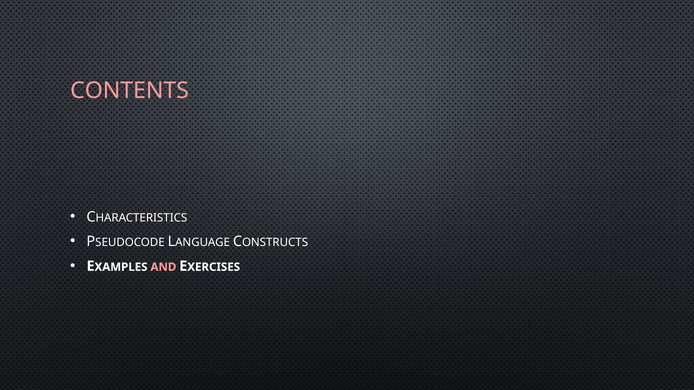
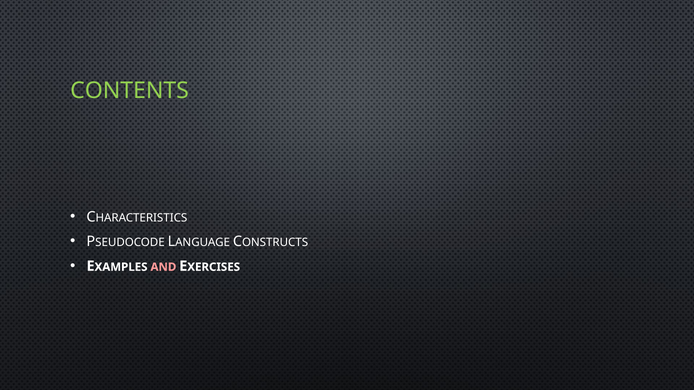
CONTENTS colour: pink -> light green (130, 91)
